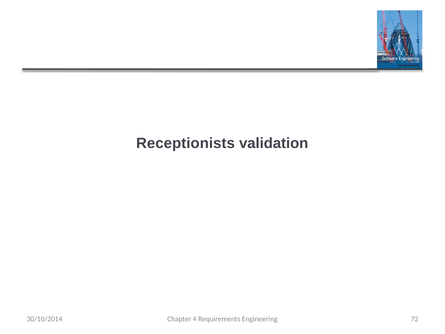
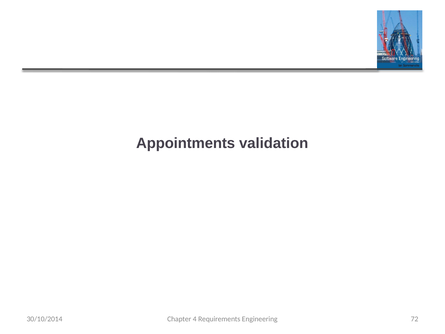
Receptionists: Receptionists -> Appointments (186, 143)
